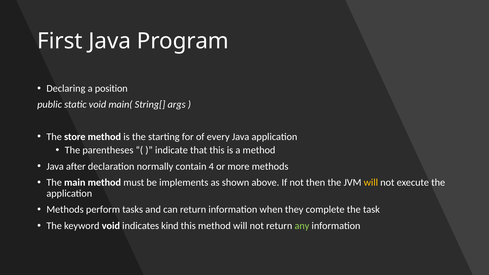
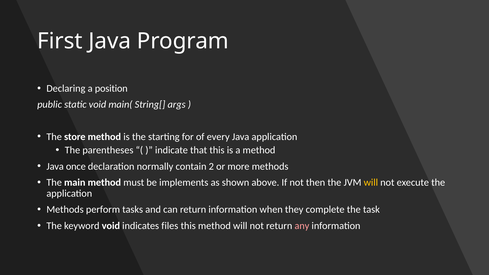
after: after -> once (76, 166)
4: 4 -> 2 (211, 166)
kind: kind -> files (170, 226)
any colour: light green -> pink (302, 226)
